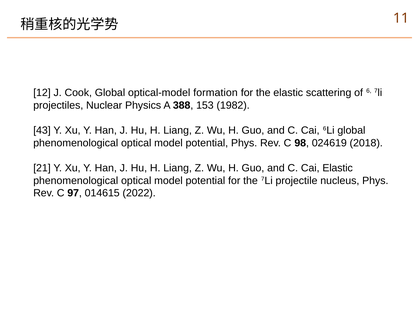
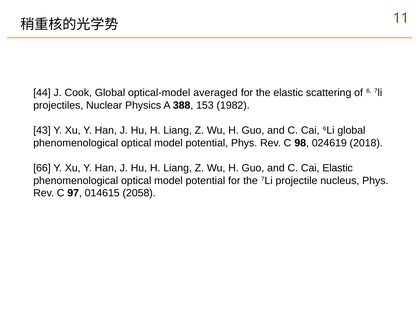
12: 12 -> 44 (42, 93)
formation: formation -> averaged (216, 93)
21: 21 -> 66 (42, 168)
2022: 2022 -> 2058 (139, 193)
